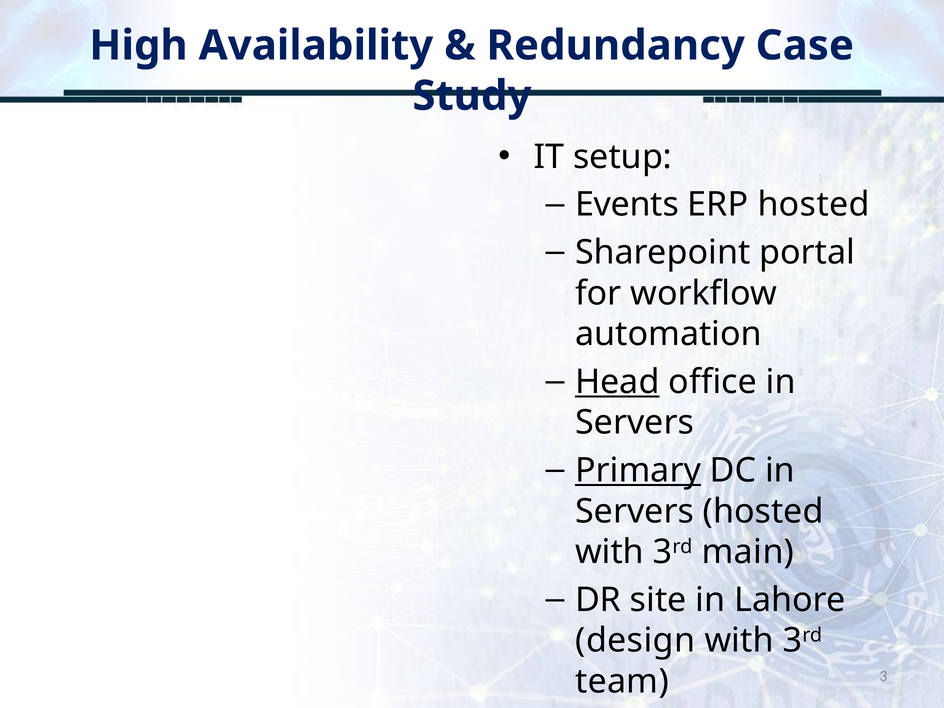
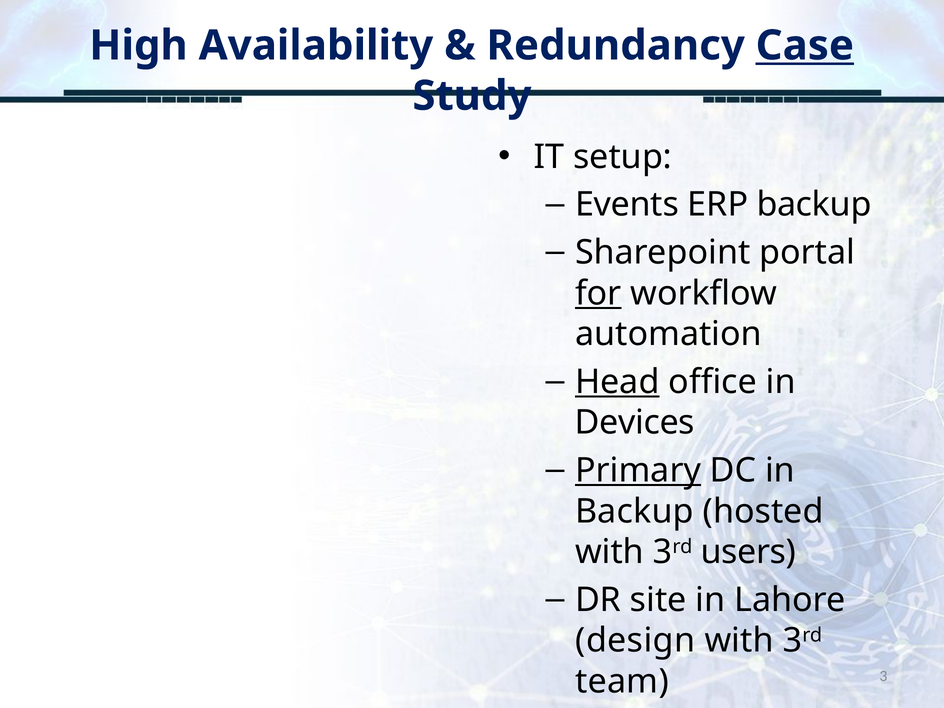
Case underline: none -> present (805, 46)
ERP hosted: hosted -> backup (814, 205)
for underline: none -> present (598, 293)
Servers: Servers -> Devices (635, 423)
Servers: Servers -> Backup (634, 511)
main: main -> users (748, 552)
